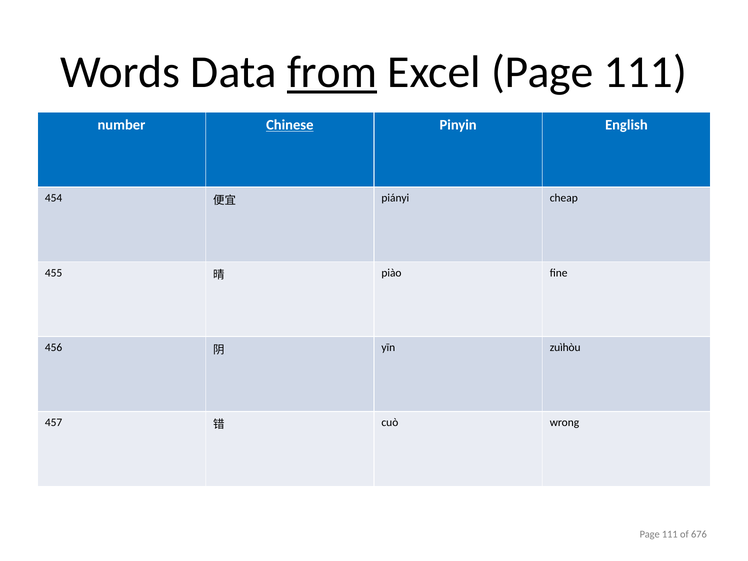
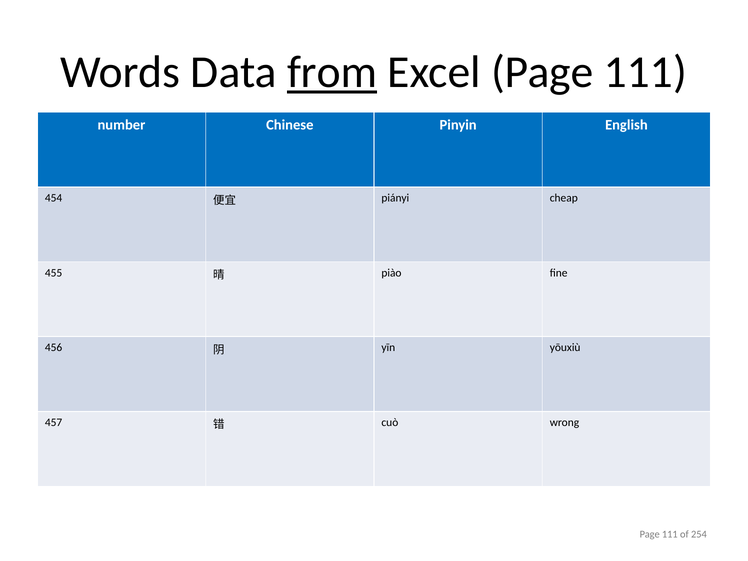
Chinese underline: present -> none (290, 125)
zuìhòu: zuìhòu -> yōuxiù (565, 348)
676: 676 -> 254 (699, 534)
